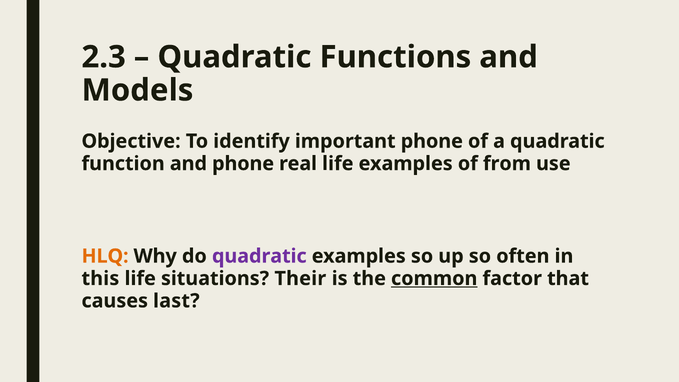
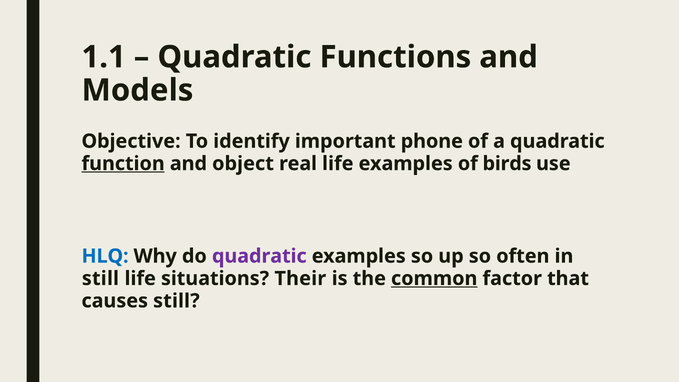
2.3: 2.3 -> 1.1 (104, 57)
function underline: none -> present (123, 164)
and phone: phone -> object (243, 164)
from: from -> birds (507, 164)
HLQ colour: orange -> blue (105, 256)
this: this -> still (100, 278)
causes last: last -> still (176, 301)
